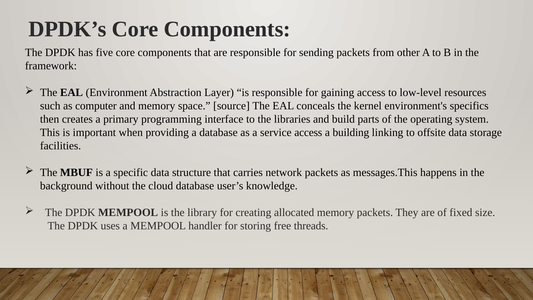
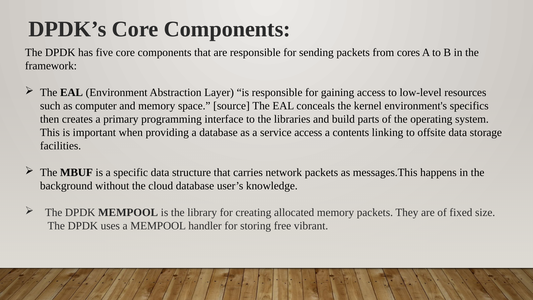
other: other -> cores (408, 53)
building: building -> contents (351, 133)
threads: threads -> vibrant (311, 226)
